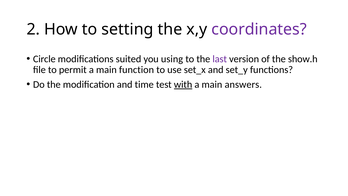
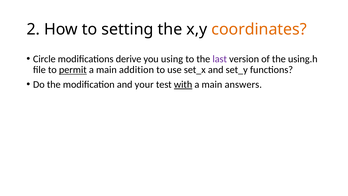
coordinates colour: purple -> orange (259, 29)
suited: suited -> derive (129, 59)
show.h: show.h -> using.h (303, 59)
permit underline: none -> present (73, 70)
function: function -> addition (136, 70)
time: time -> your (144, 84)
